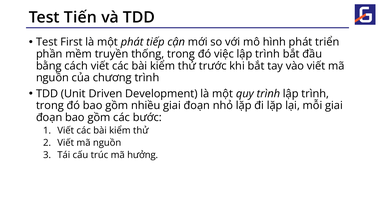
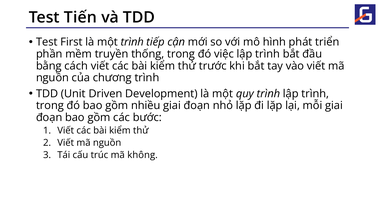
một phát: phát -> trình (132, 42)
hưởng: hưởng -> không (143, 155)
